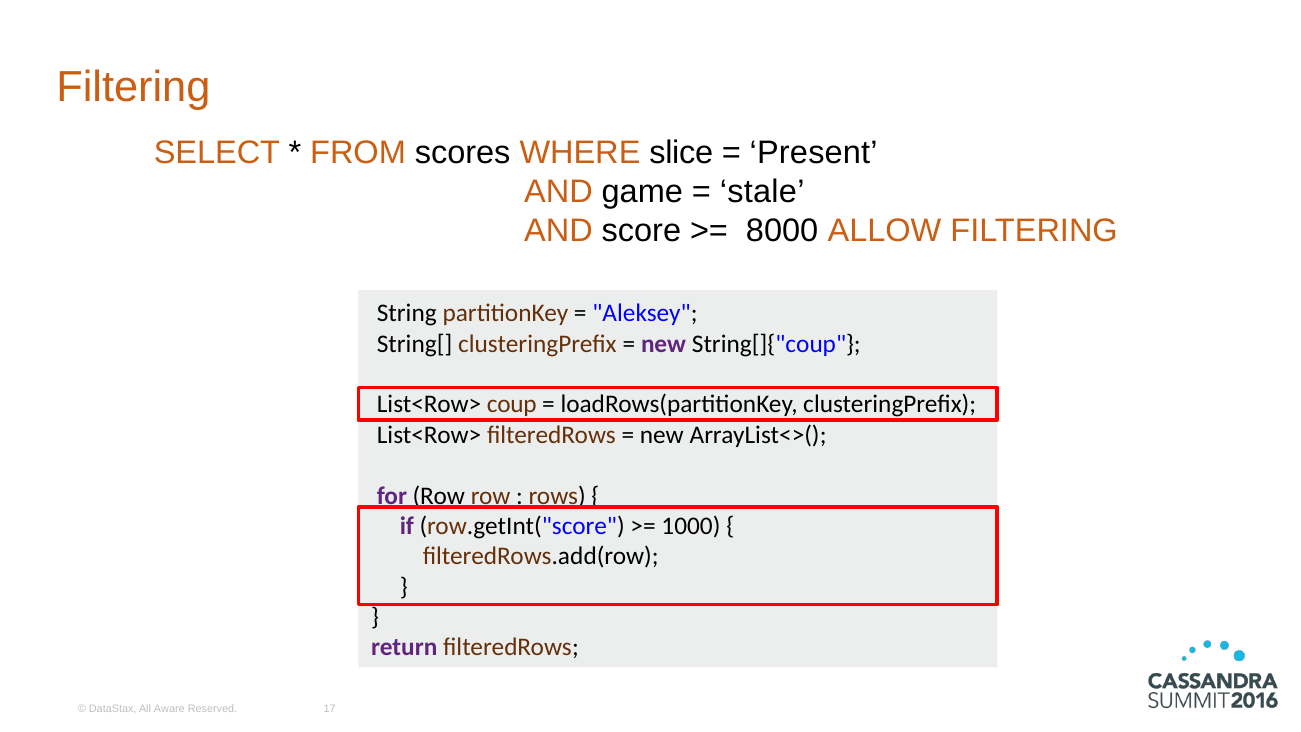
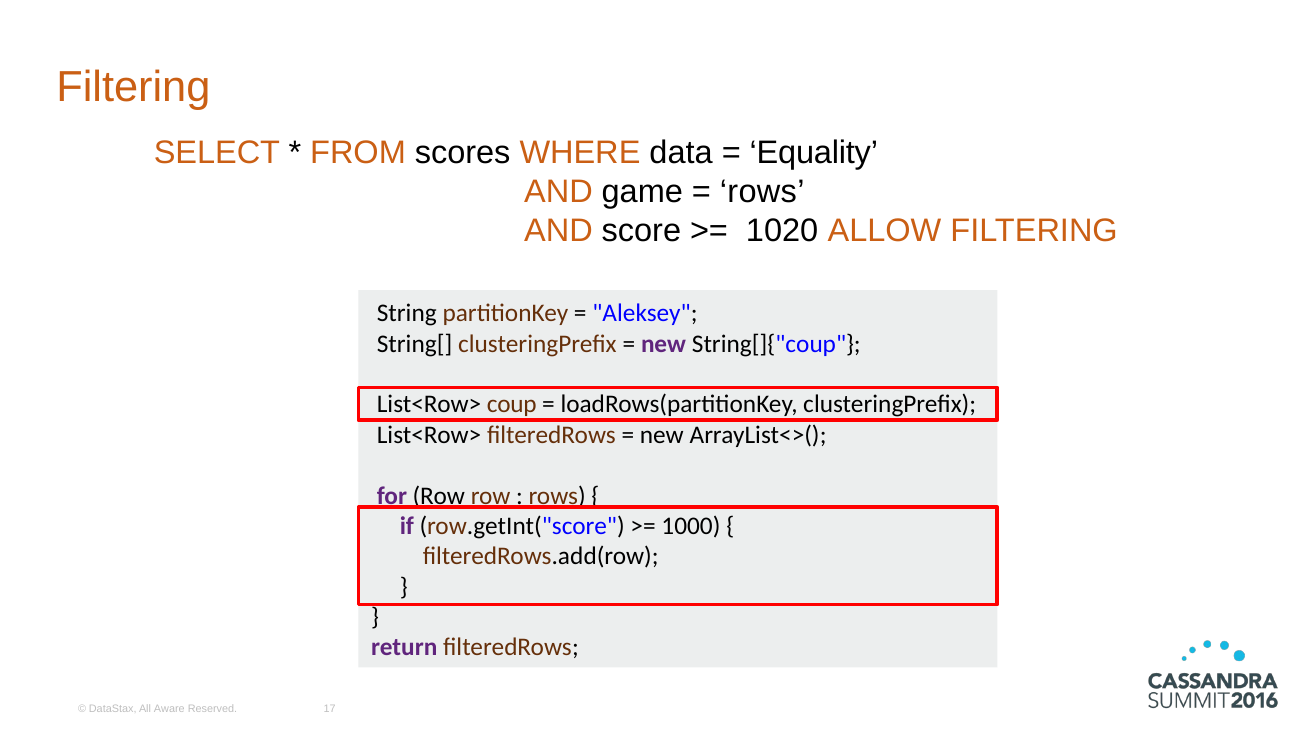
slice: slice -> data (681, 153)
Present: Present -> Equality (814, 153)
stale: stale -> rows (762, 192)
8000: 8000 -> 1020 (782, 231)
